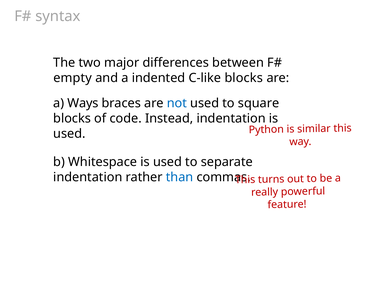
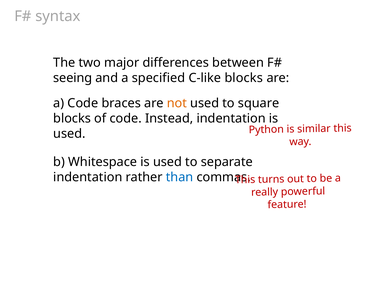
empty: empty -> seeing (73, 78)
indented: indented -> specified (158, 78)
a Ways: Ways -> Code (83, 103)
not colour: blue -> orange (177, 103)
